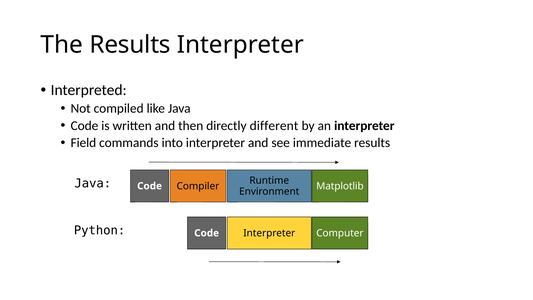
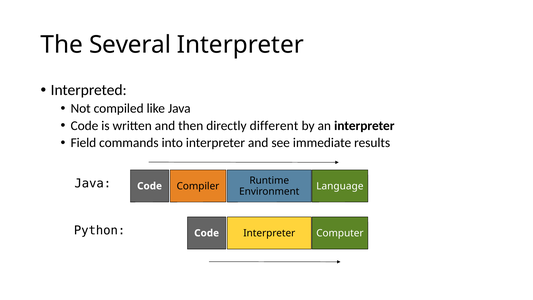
The Results: Results -> Several (130, 45)
Matplotlib: Matplotlib -> Language (340, 186)
